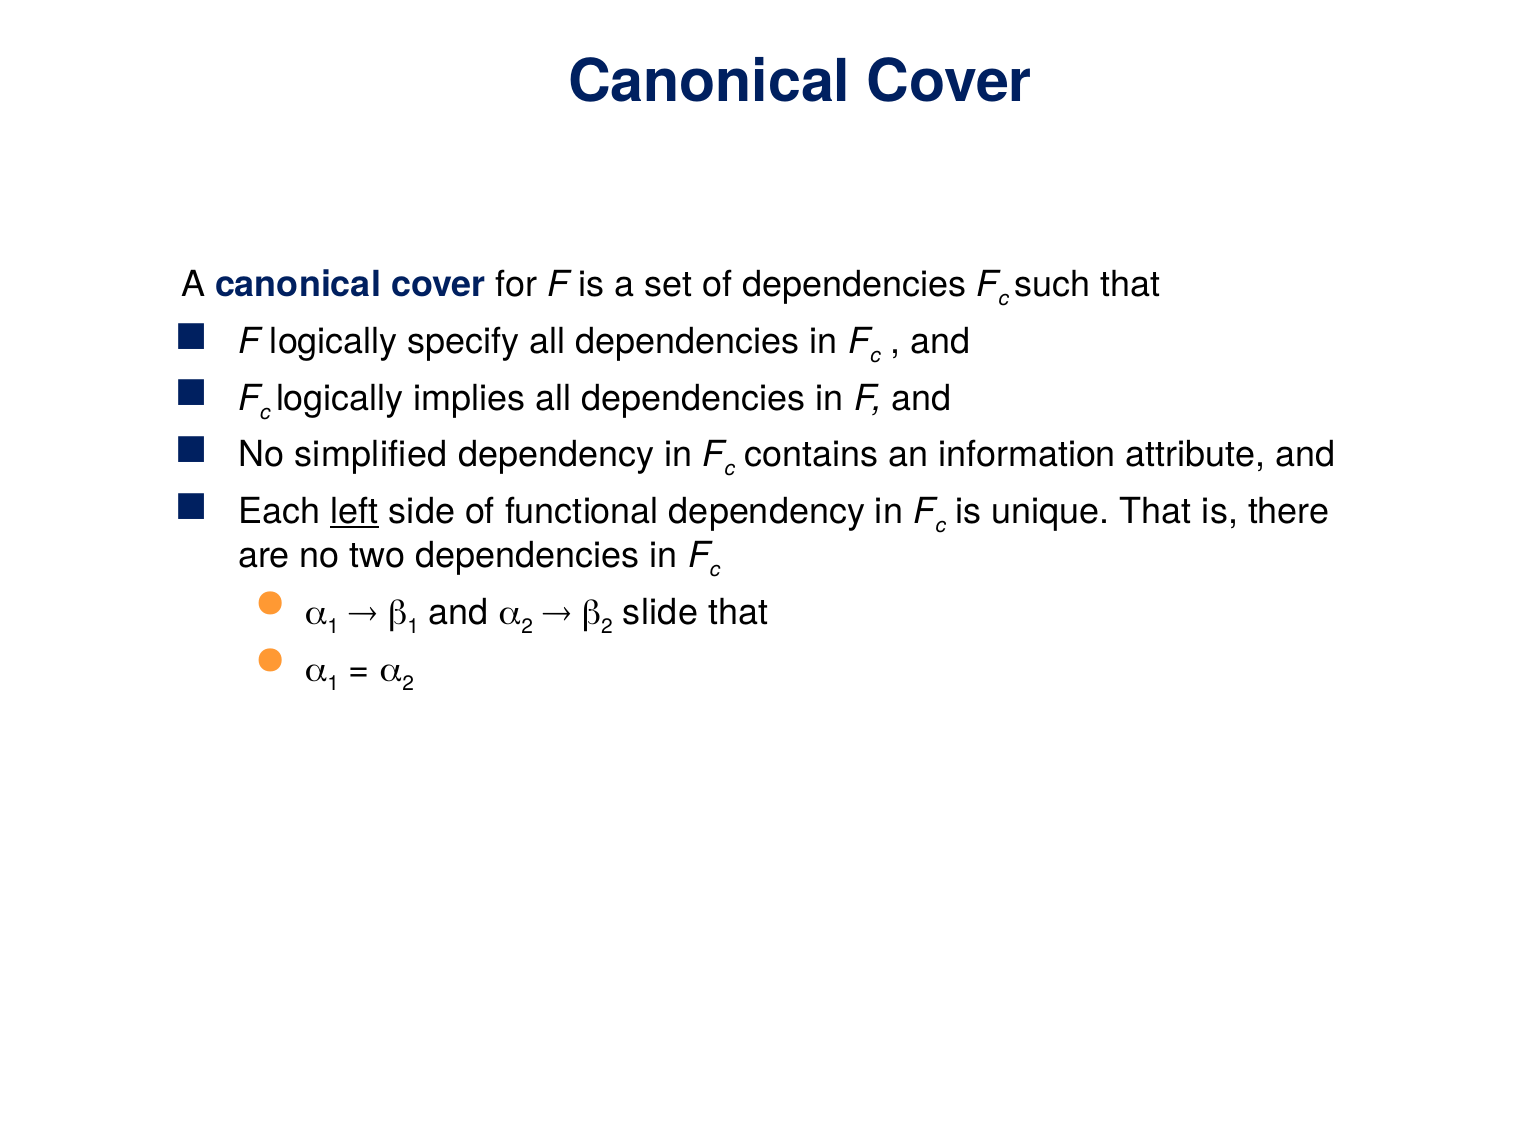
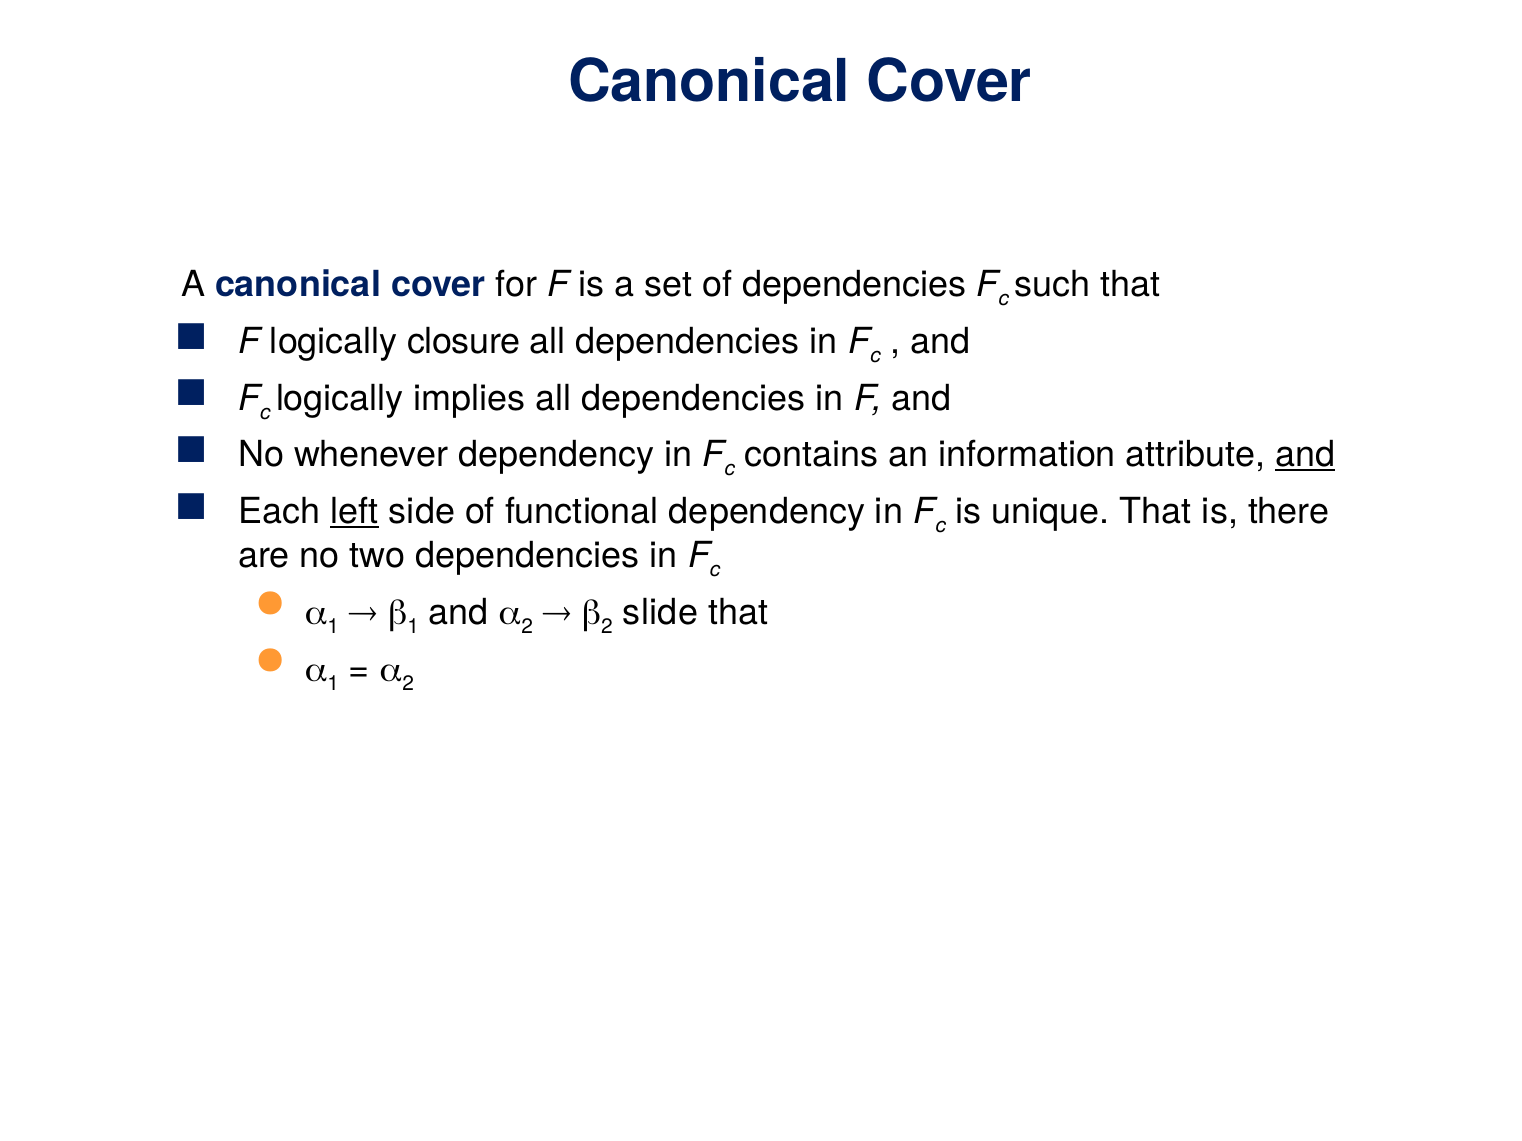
specify: specify -> closure (464, 342)
simplified: simplified -> whenever (371, 455)
and underline: none -> present (1305, 455)
